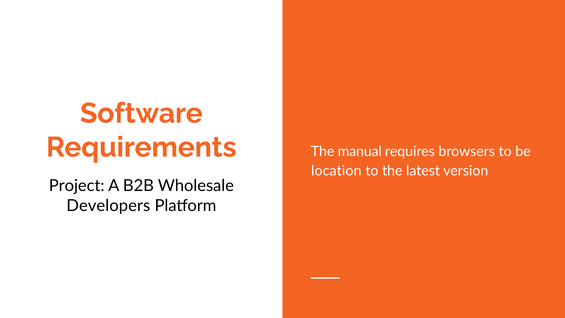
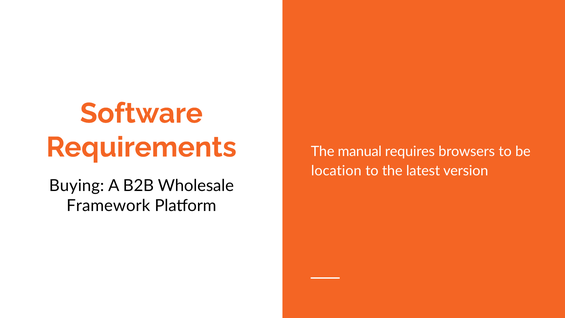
Project: Project -> Buying (77, 186)
Developers: Developers -> Framework (108, 205)
